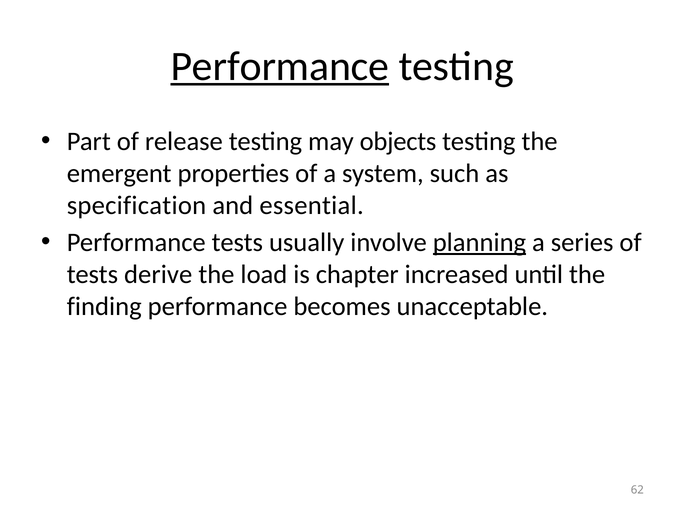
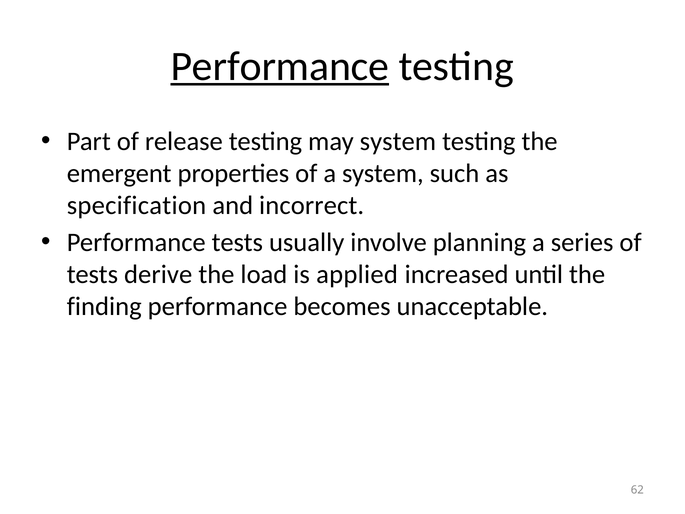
may objects: objects -> system (398, 141)
essential: essential -> incorrect (312, 205)
planning underline: present -> none (479, 242)
chapter: chapter -> applied (357, 274)
